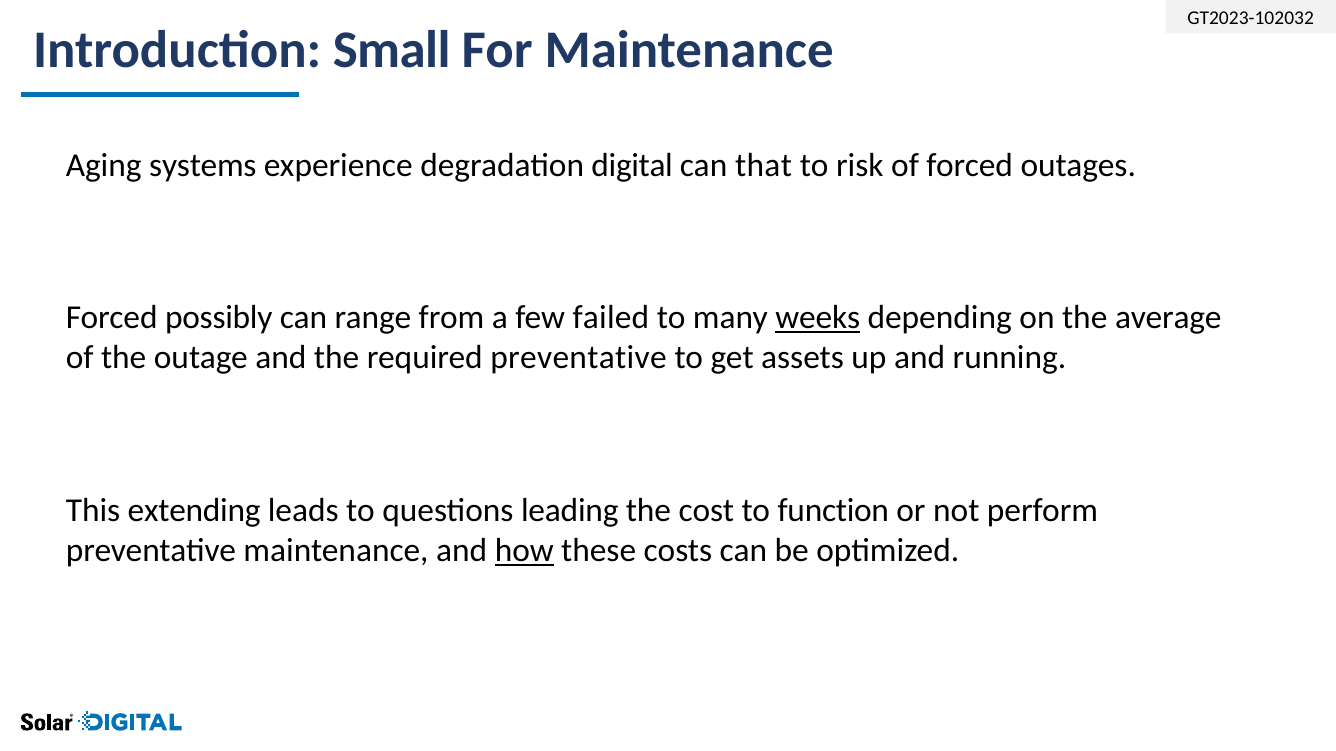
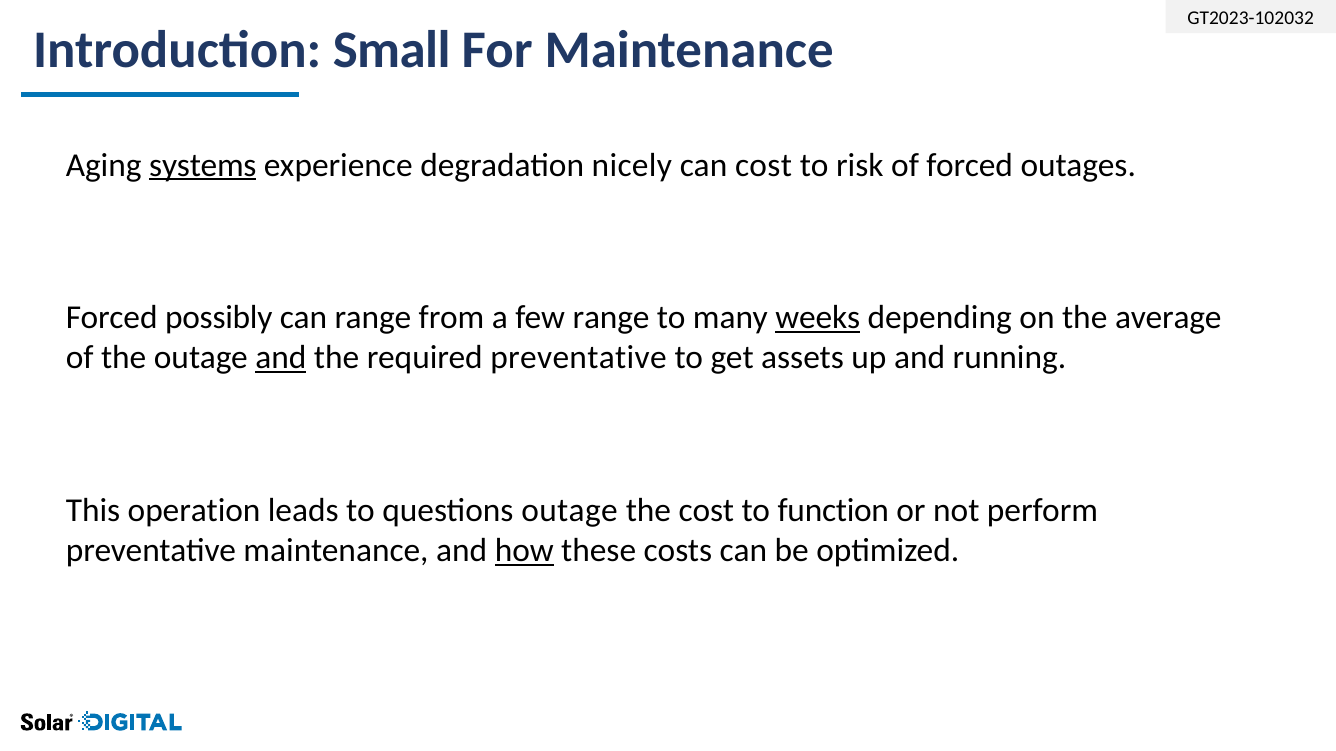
systems underline: none -> present (203, 165)
digital: digital -> nicely (632, 165)
can that: that -> cost (763, 165)
few failed: failed -> range (611, 318)
and underline: none -> present (281, 358)
extending: extending -> operation (194, 511)
questions leading: leading -> outage (570, 511)
